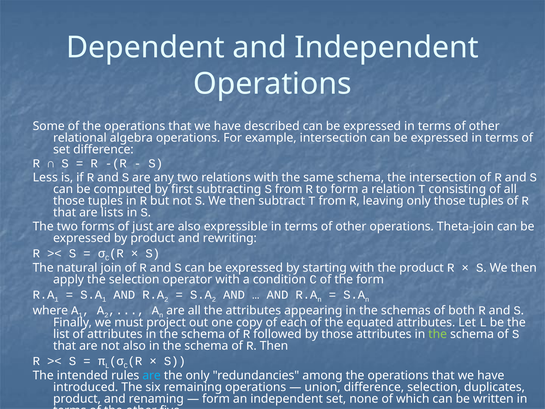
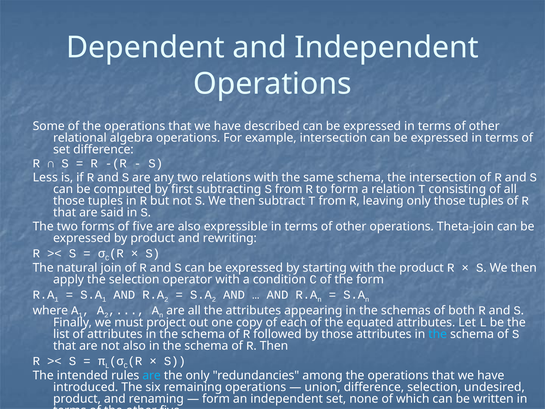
lists: lists -> said (112, 212)
of just: just -> five (143, 226)
the colour: light green -> light blue (438, 334)
duplicates: duplicates -> undesired (494, 387)
